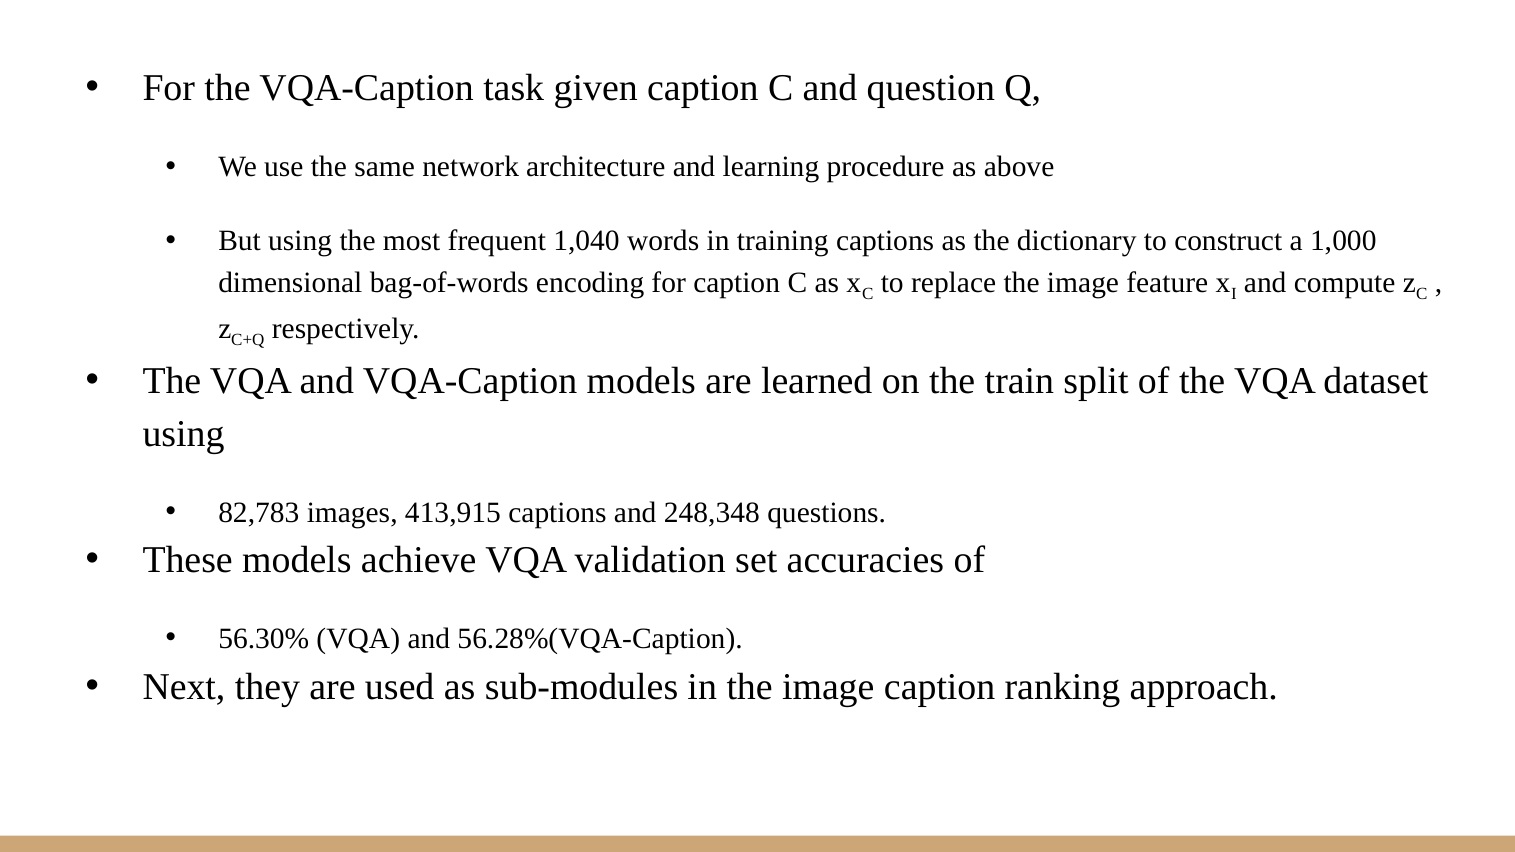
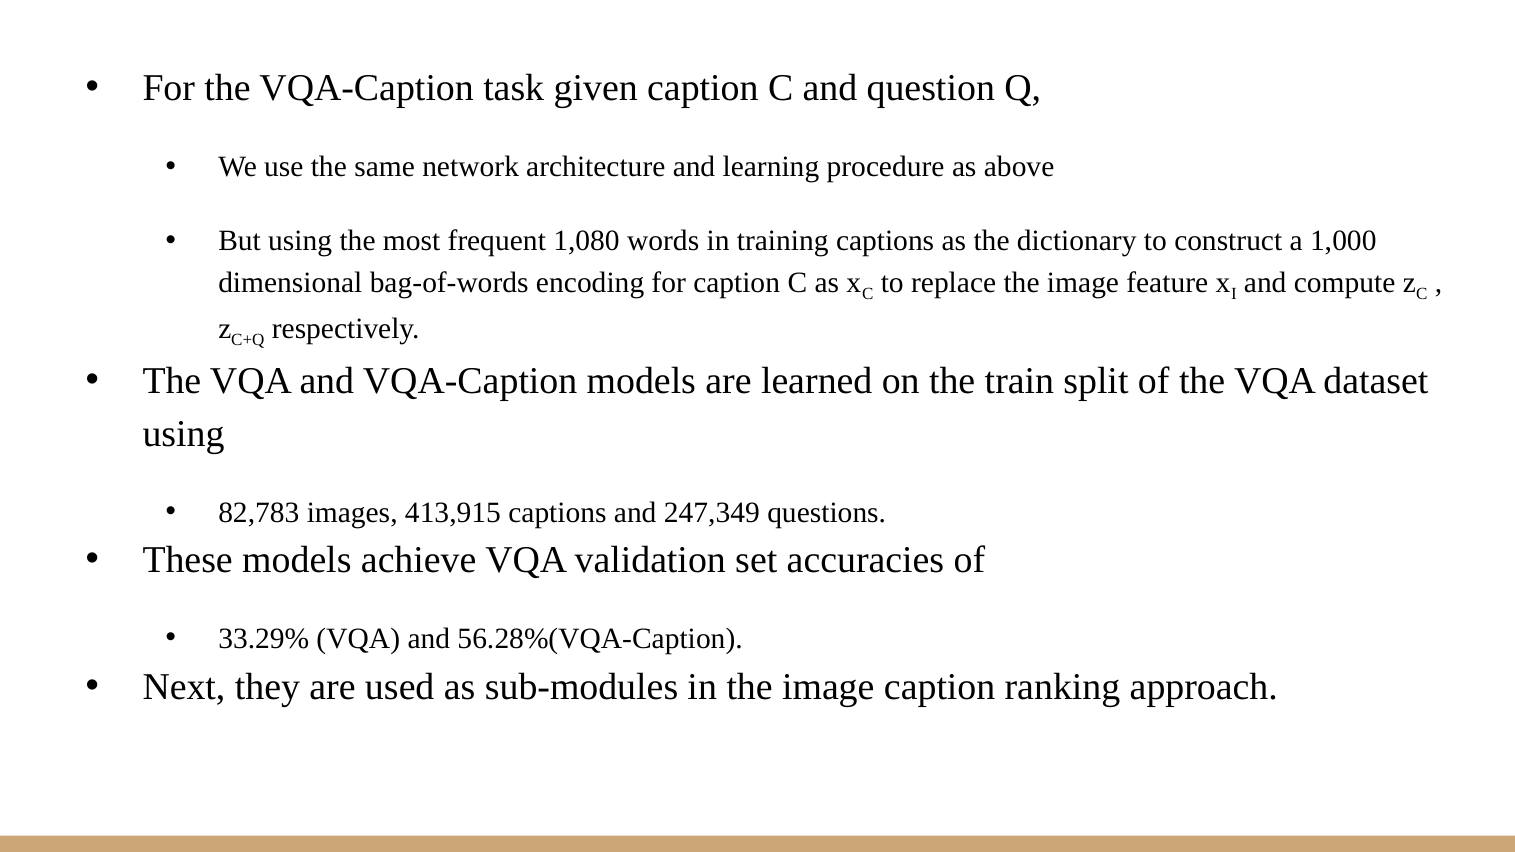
1,040: 1,040 -> 1,080 (586, 241)
248,348: 248,348 -> 247,349 (712, 512)
56.30%: 56.30% -> 33.29% (264, 639)
